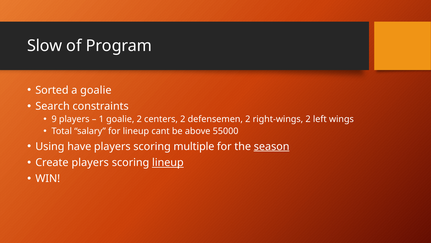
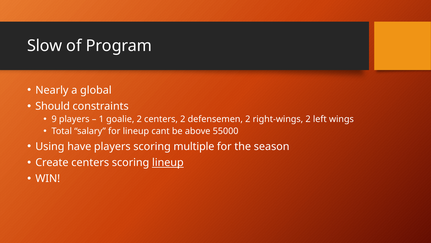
Sorted: Sorted -> Nearly (52, 90)
a goalie: goalie -> global (96, 90)
Search: Search -> Should (53, 106)
season underline: present -> none (272, 146)
Create players: players -> centers (90, 162)
